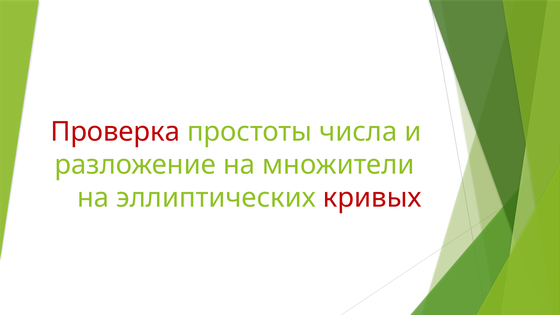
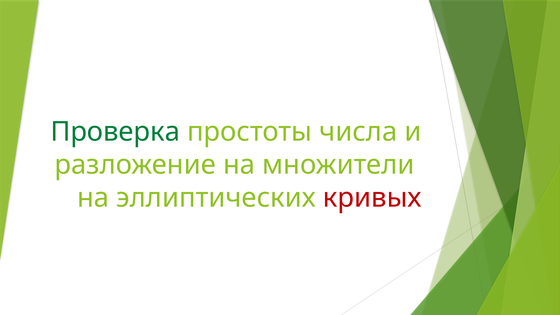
Проверка colour: red -> green (115, 132)
